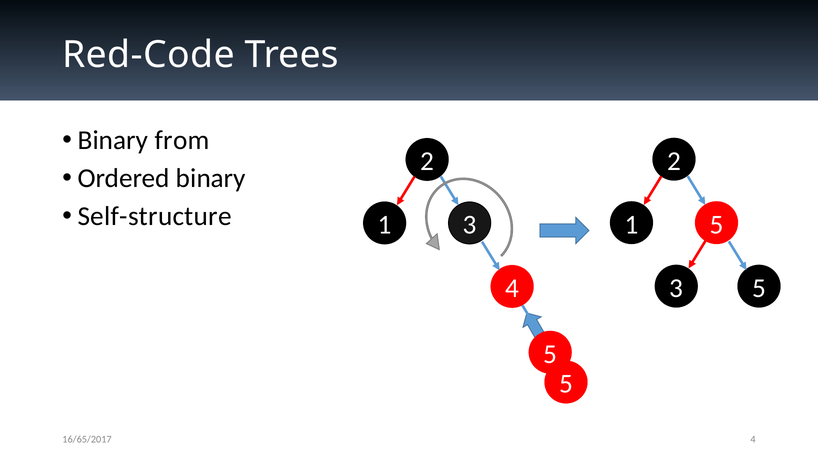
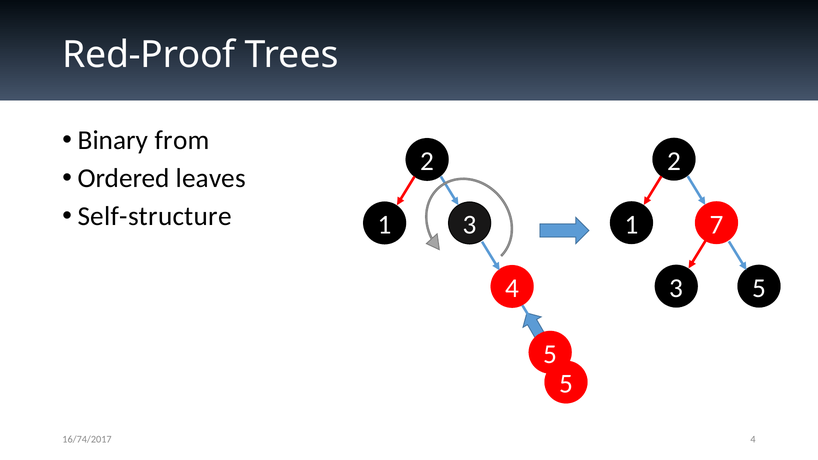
Red-Code: Red-Code -> Red-Proof (149, 55)
Ordered binary: binary -> leaves (211, 178)
1 5: 5 -> 7 (716, 225)
16/65/2017: 16/65/2017 -> 16/74/2017 (87, 439)
